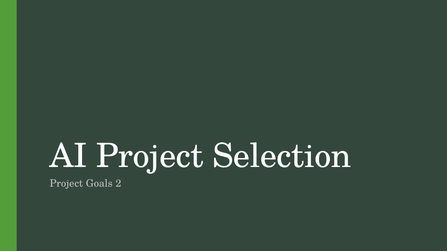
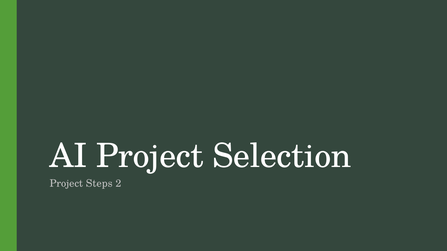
Goals: Goals -> Steps (99, 184)
